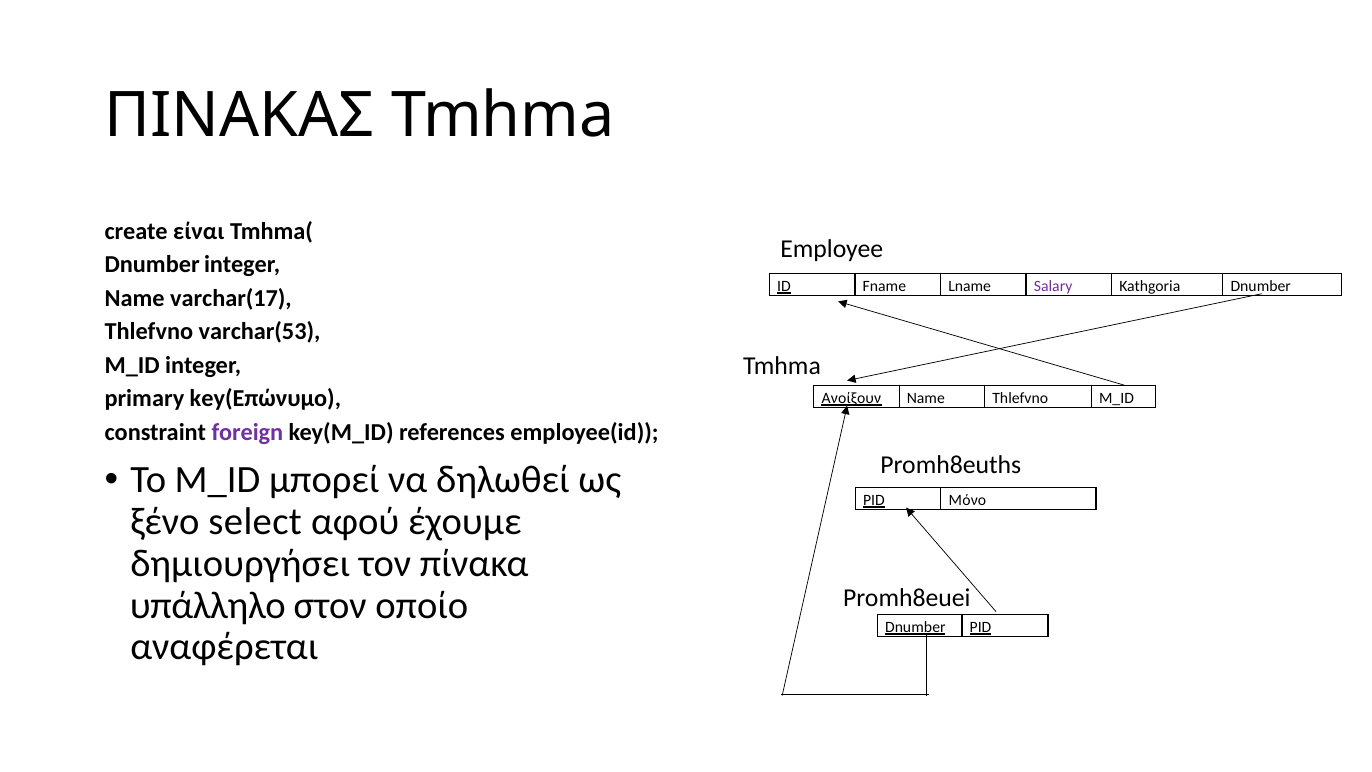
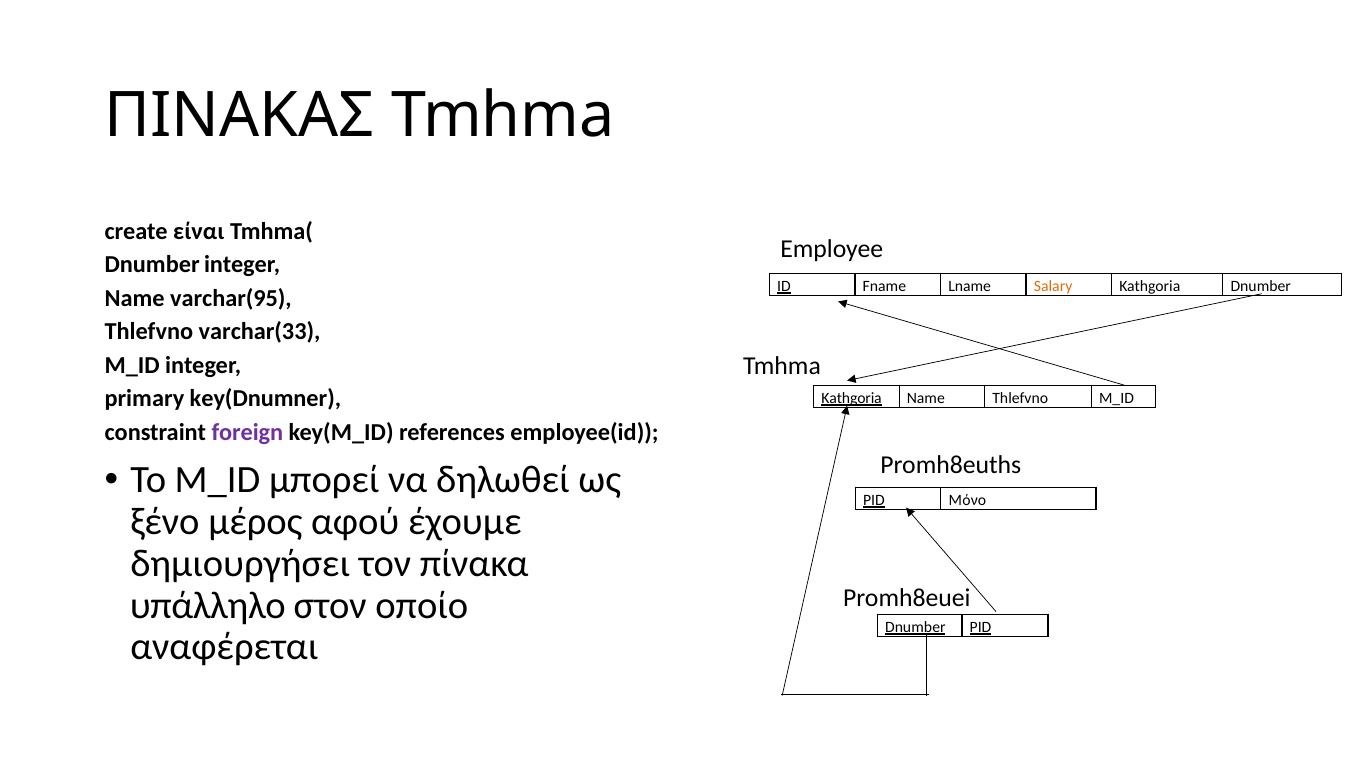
Salary colour: purple -> orange (1053, 286)
varchar(17: varchar(17 -> varchar(95 (231, 298)
varchar(53: varchar(53 -> varchar(33 (260, 332)
key(Επώνυμο: key(Επώνυμο -> key(Dnumner (265, 399)
Ανοίξουν: Ανοίξουν -> Kathgoria (852, 398)
select: select -> μέρος (255, 522)
